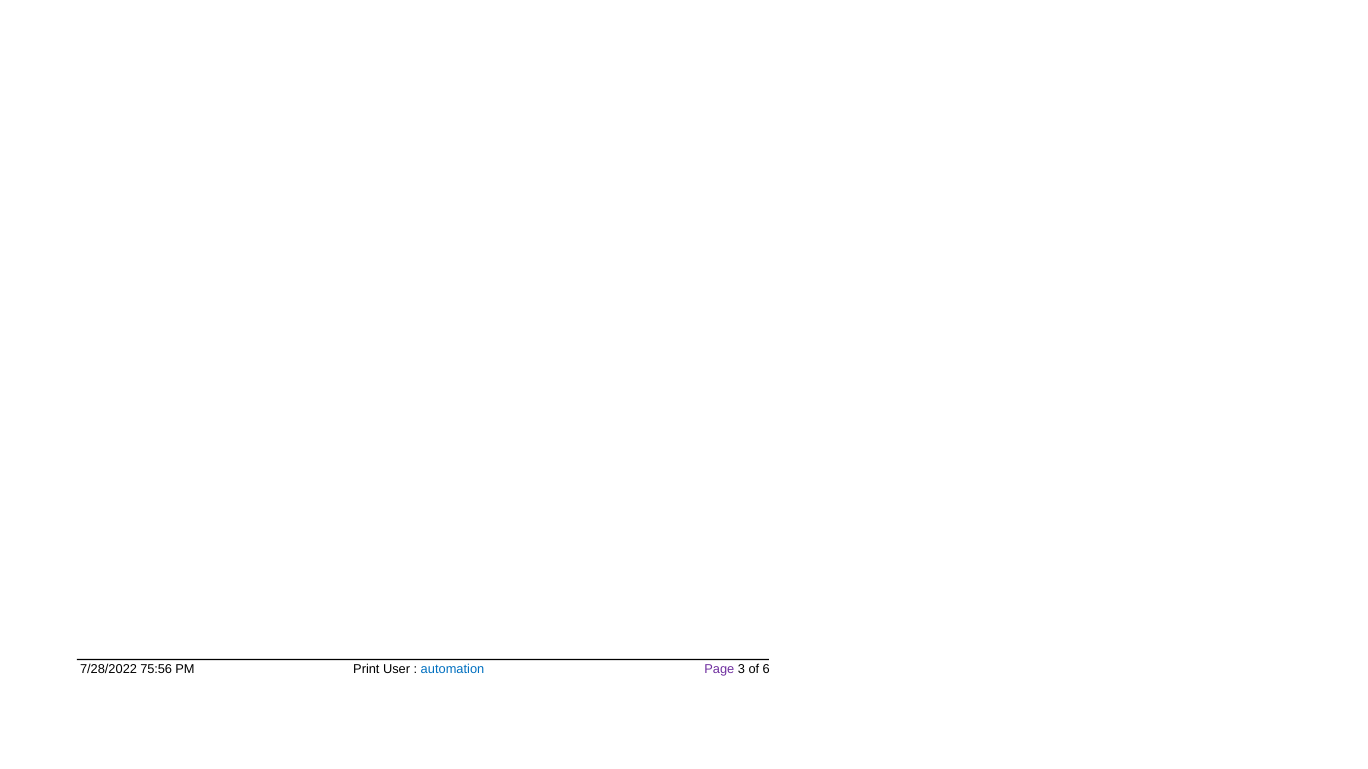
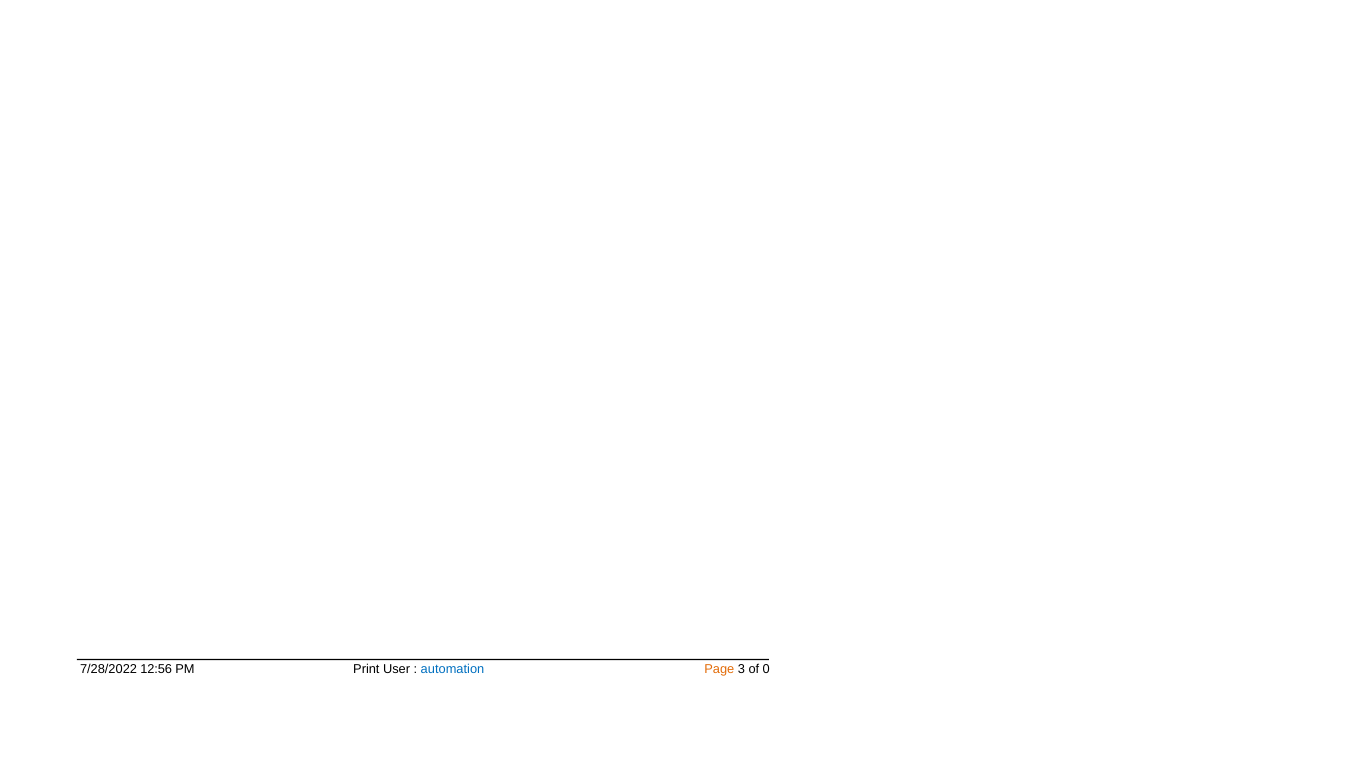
75:56: 75:56 -> 12:56 (156, 670)
Page colour: purple -> orange (719, 670)
6: 6 -> 0 (766, 670)
